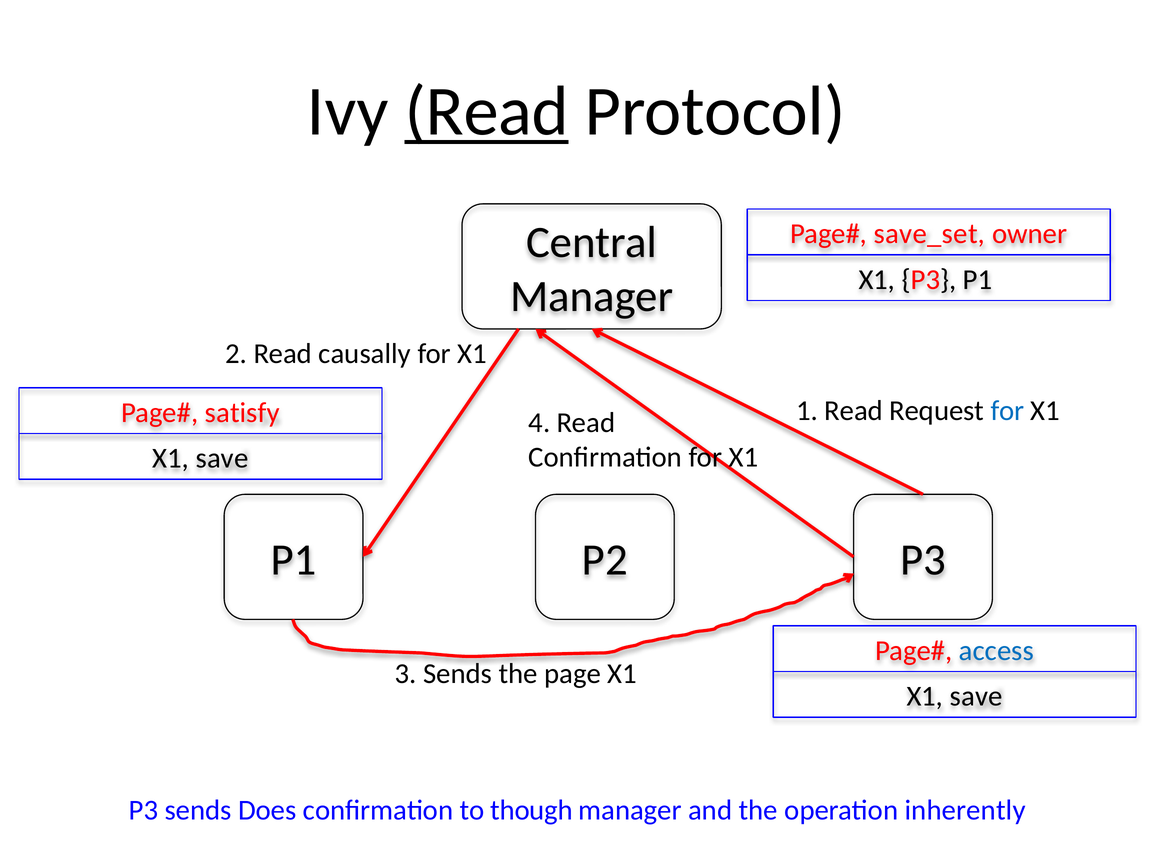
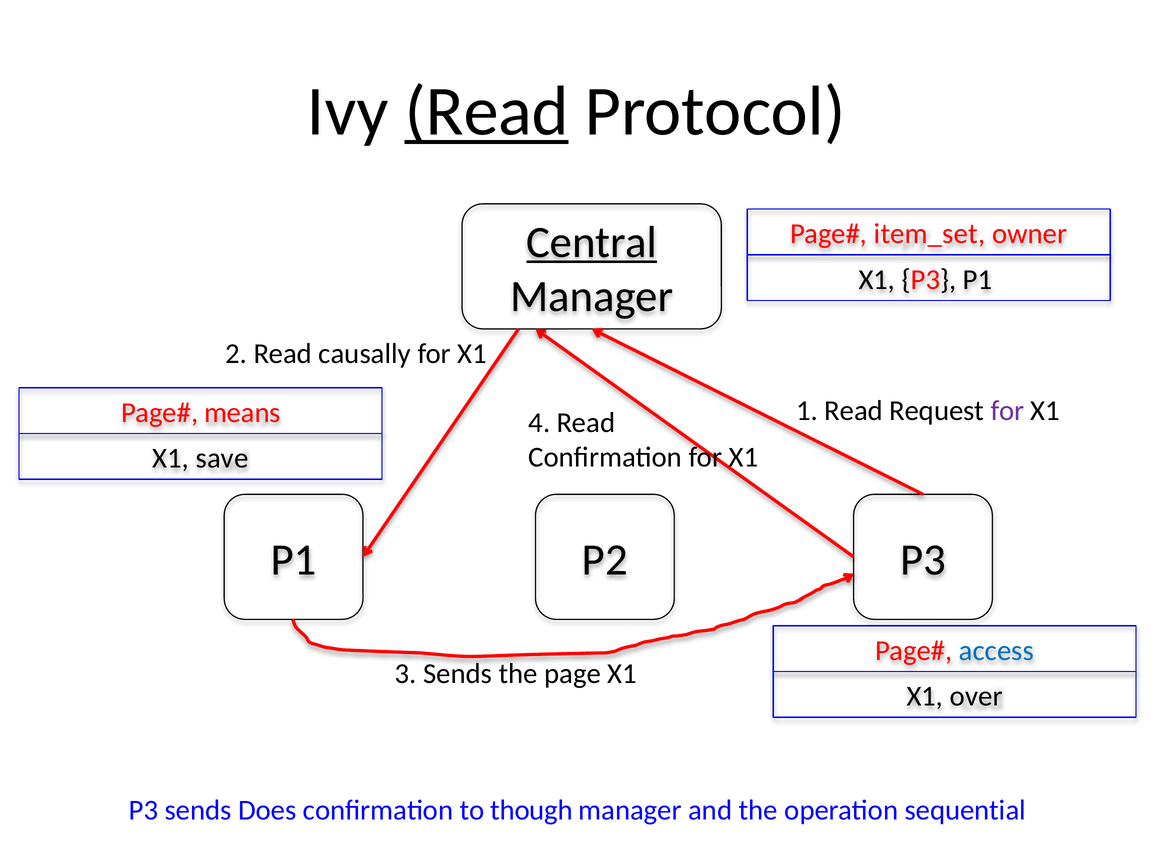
save_set: save_set -> item_set (930, 234)
Central underline: none -> present (592, 242)
for colour: blue -> purple (1007, 410)
satisfy: satisfy -> means (242, 413)
save: save -> over (976, 696)
inherently: inherently -> sequential (965, 810)
